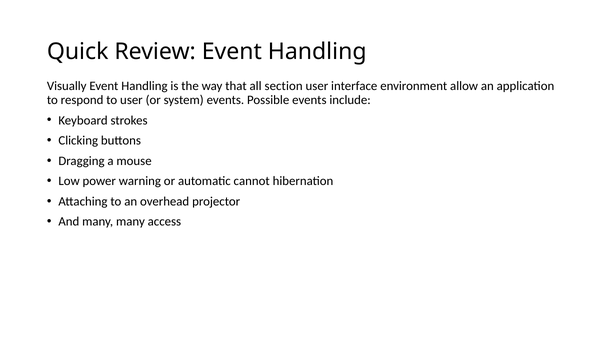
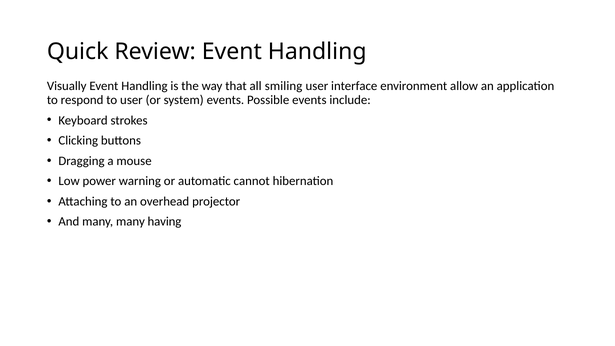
section: section -> smiling (284, 86)
access: access -> having (164, 222)
